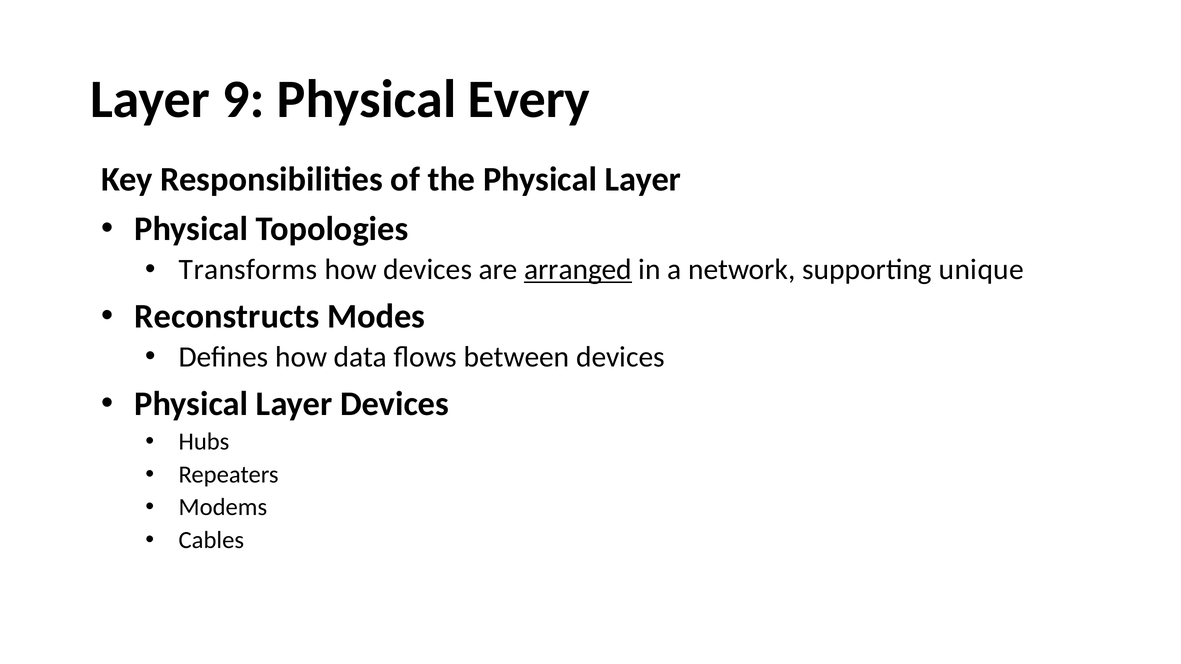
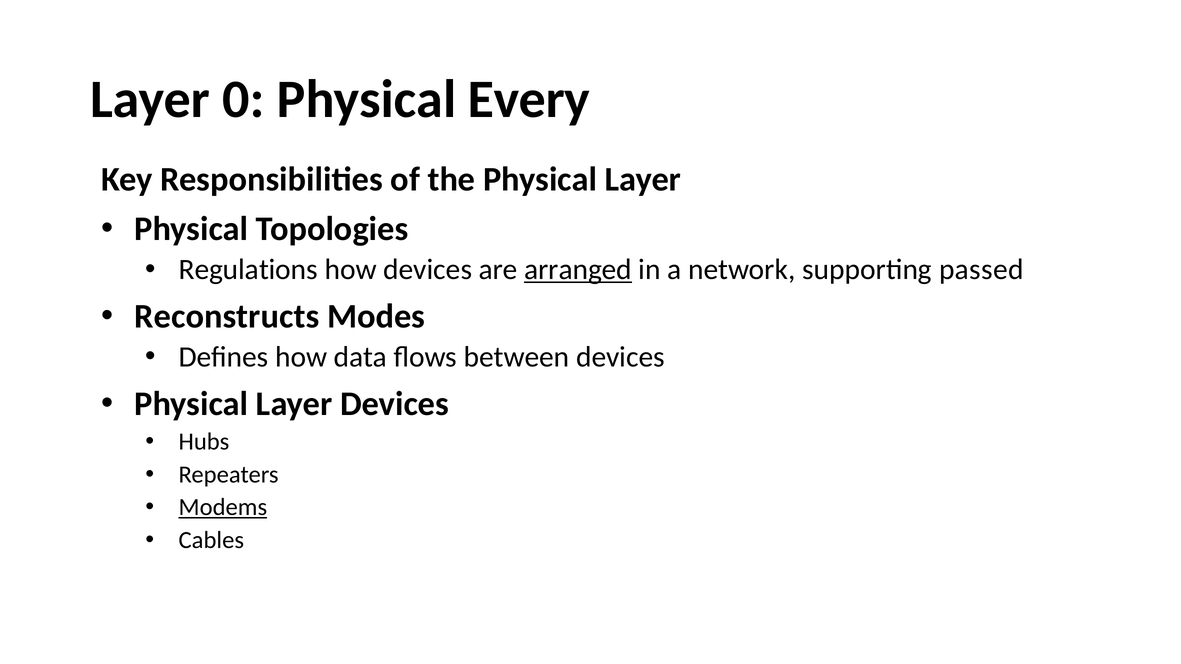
9: 9 -> 0 (243, 99)
Transforms: Transforms -> Regulations (248, 270)
unique: unique -> passed (981, 270)
Modems underline: none -> present (223, 507)
